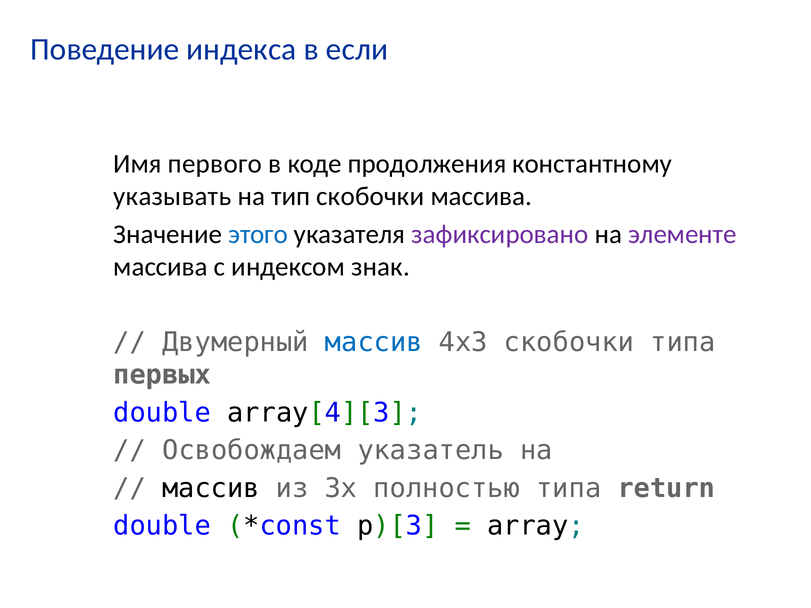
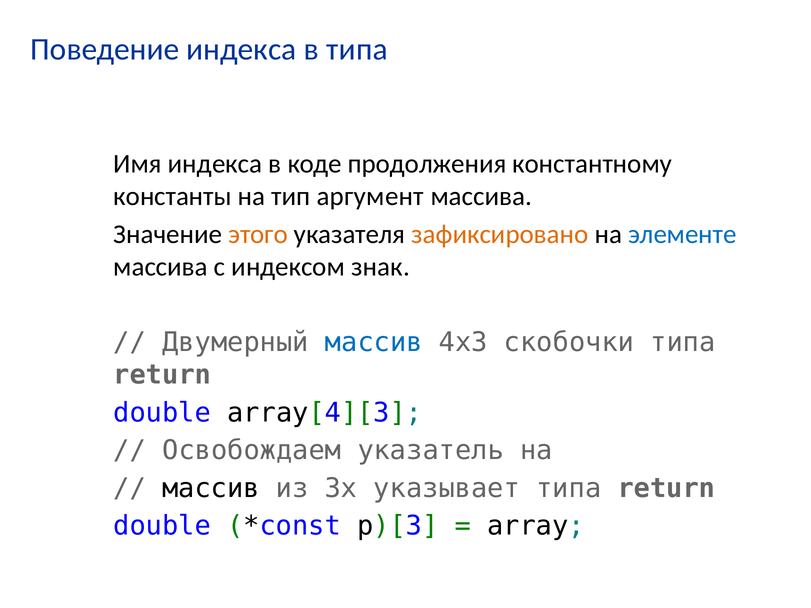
в если: если -> типа (357, 50)
Имя первого: первого -> индекса (215, 164)
указывать: указывать -> константы (173, 197)
тип скобочки: скобочки -> аргумент (370, 197)
этого colour: blue -> orange (258, 234)
зафиксировано colour: purple -> orange (500, 234)
элементе colour: purple -> blue (682, 234)
первых: первых -> return (162, 375)
полностью: полностью -> указывает (447, 488)
